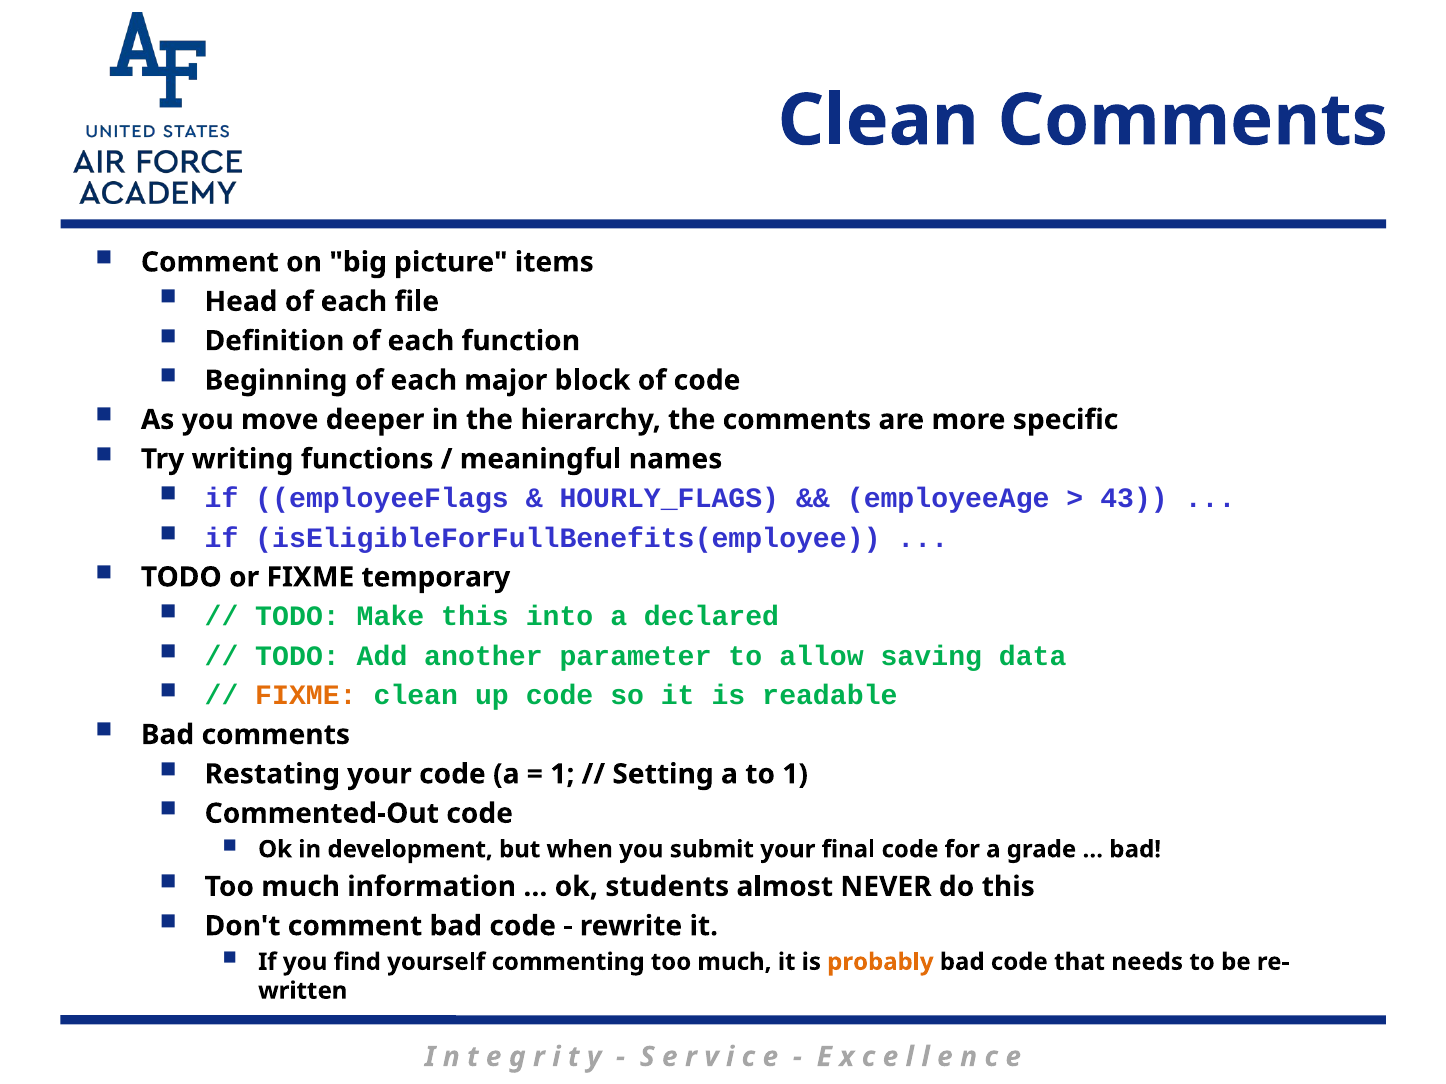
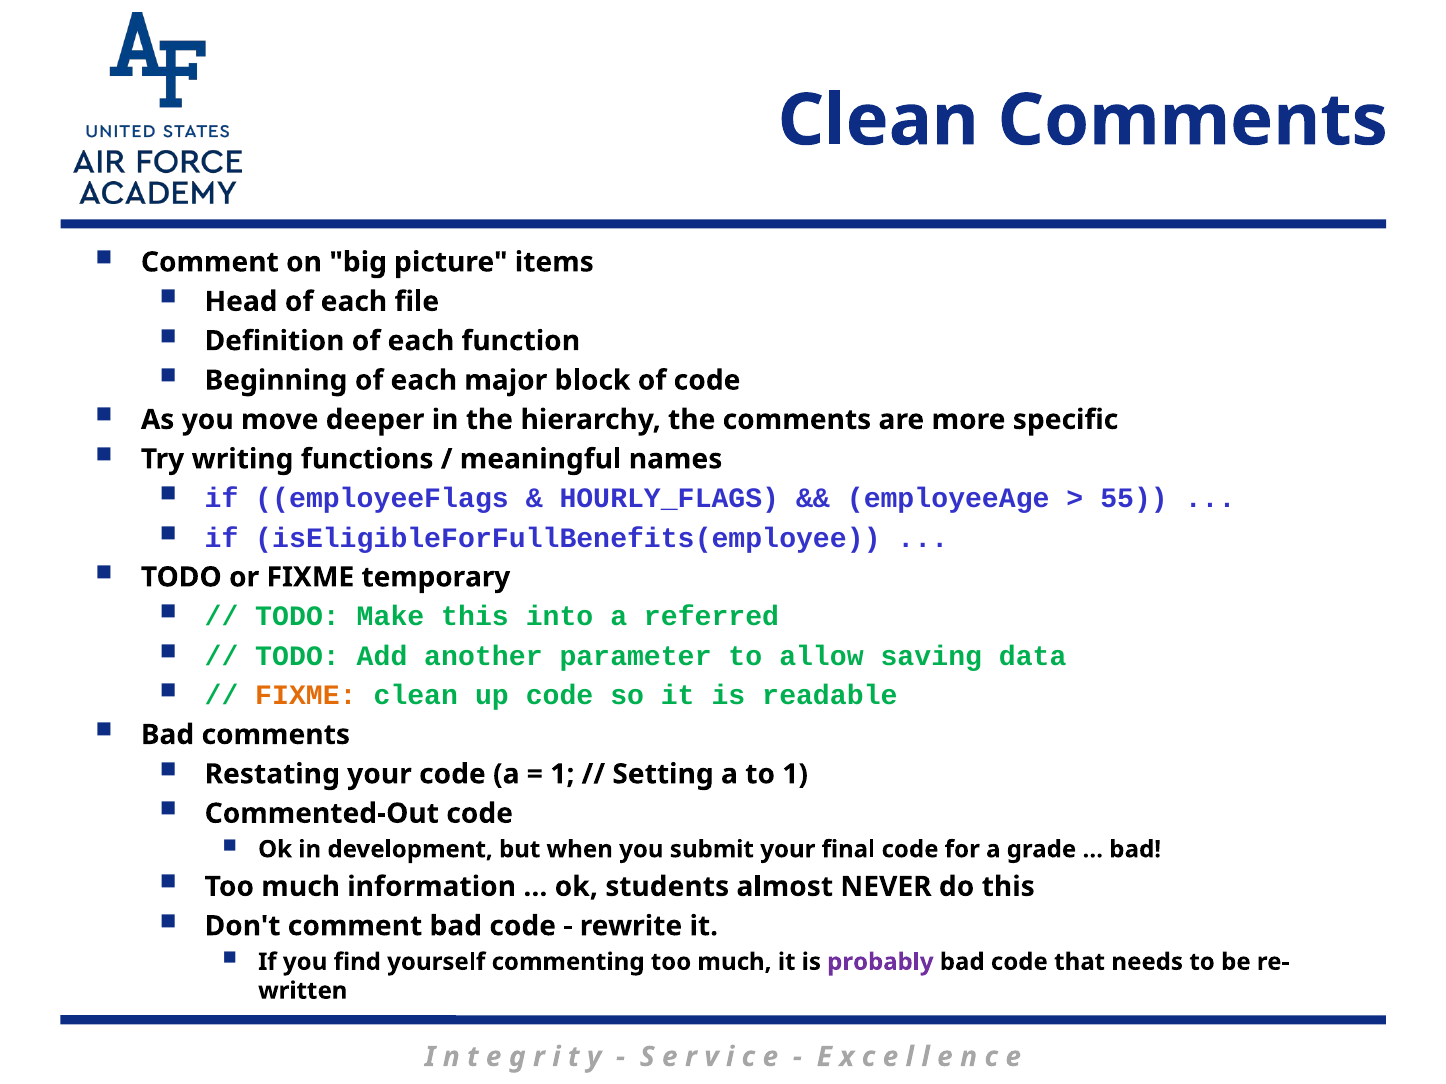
43: 43 -> 55 (1134, 499)
declared: declared -> referred (712, 617)
probably colour: orange -> purple (880, 962)
